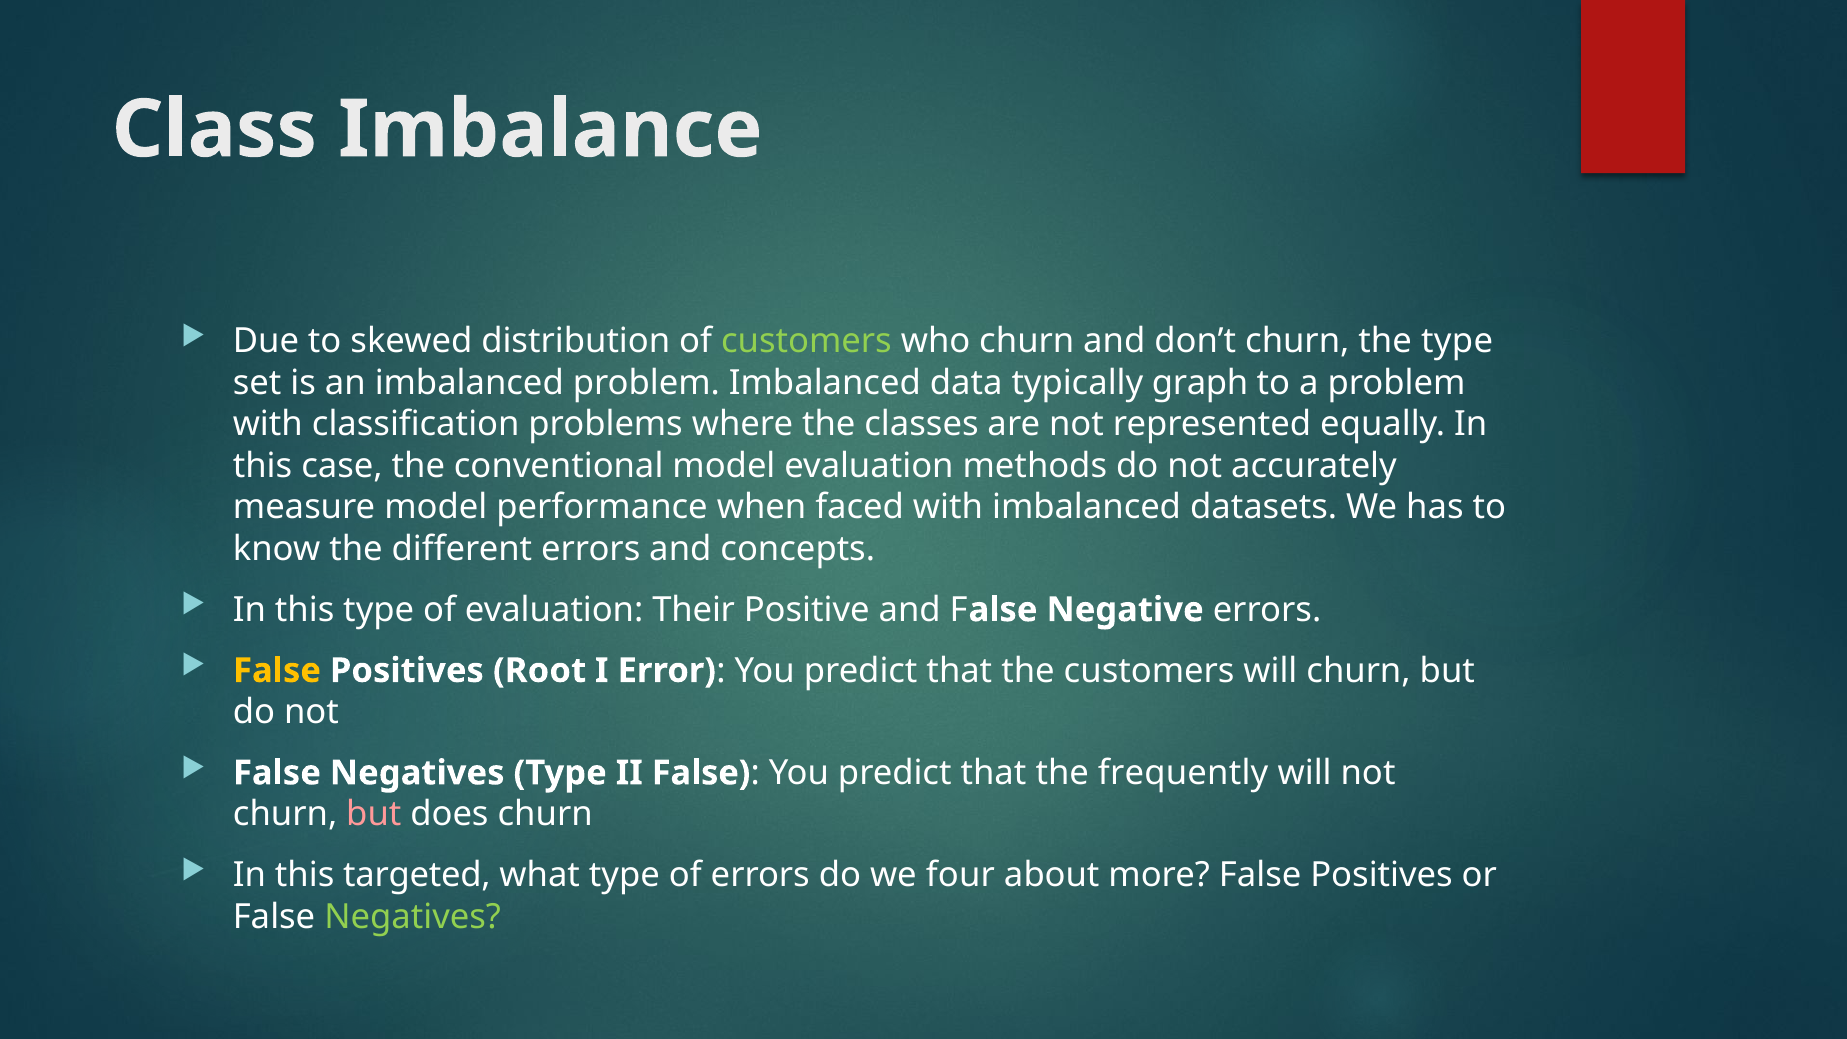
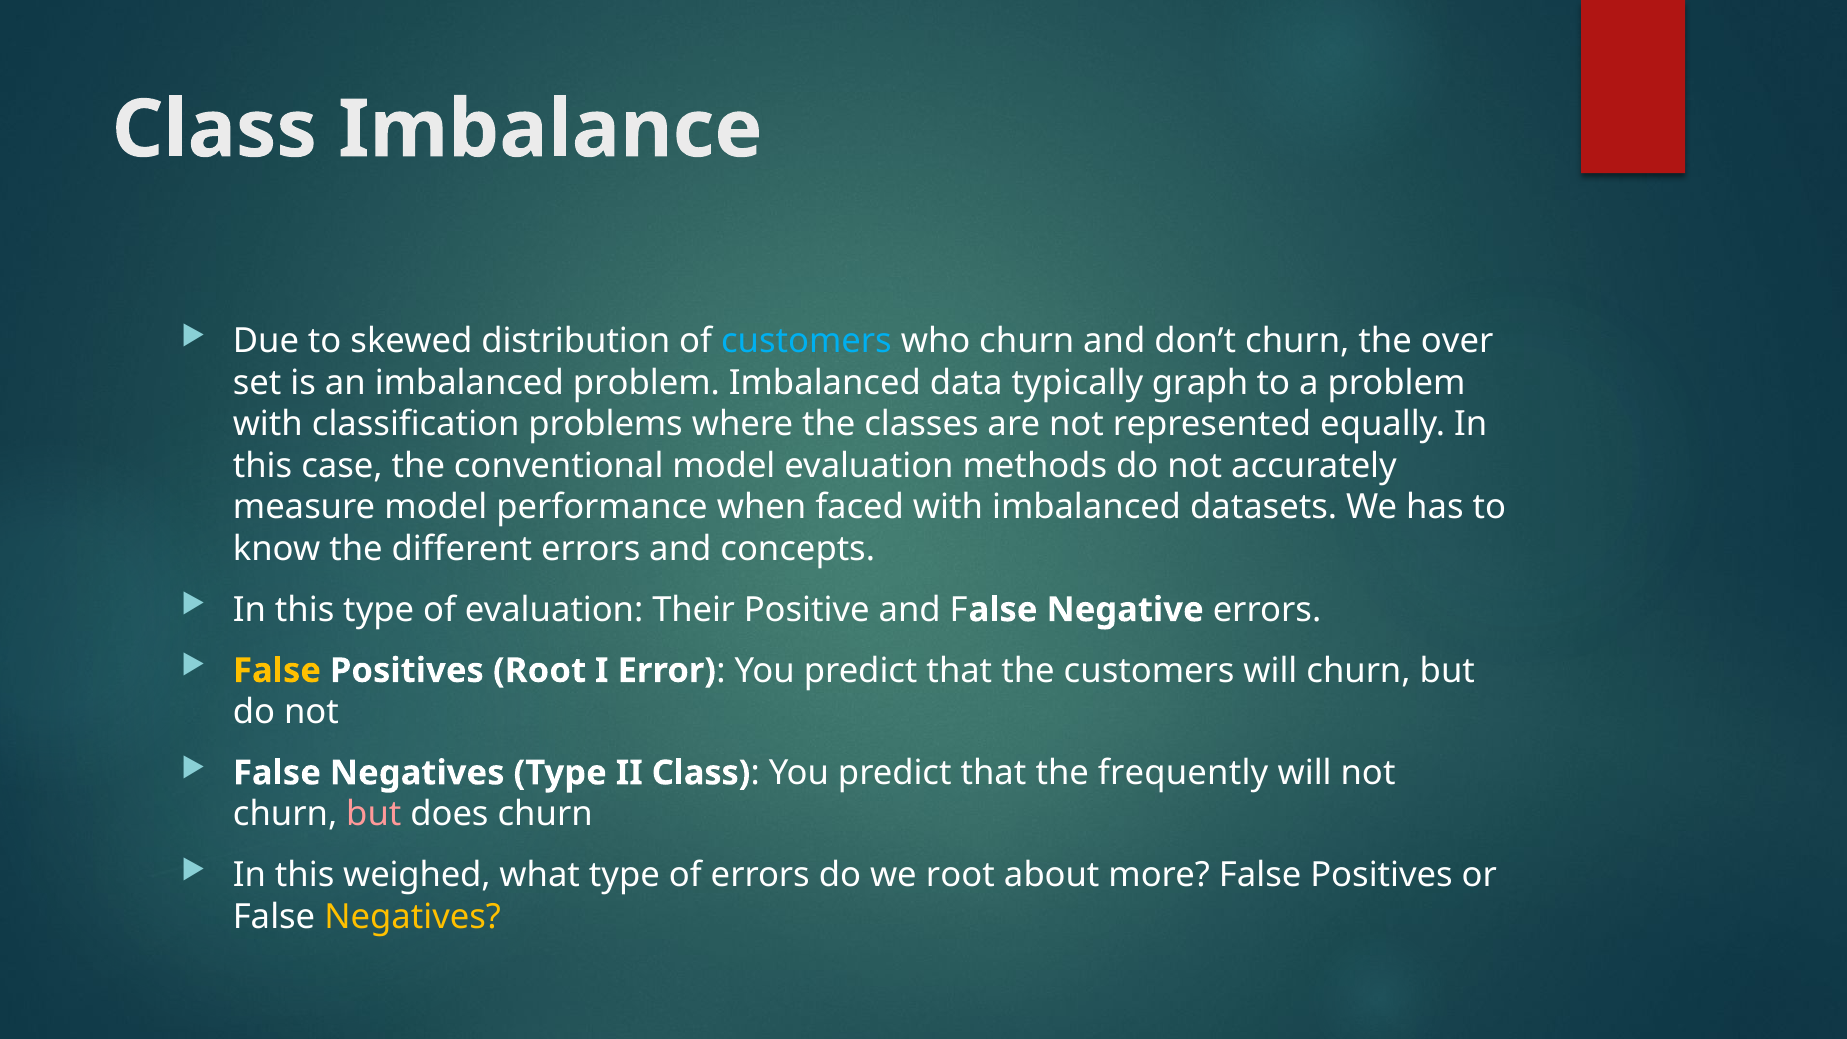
customers colour: light green -> light blue (806, 341)
the type: type -> over (1457, 341)
II False: False -> Class (701, 773)
targeted: targeted -> weighed (417, 875)
we four: four -> root (960, 875)
Negatives colour: light green -> yellow (413, 917)
